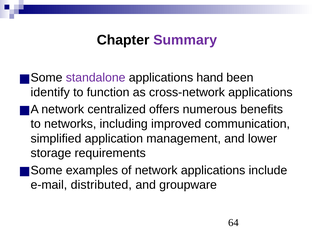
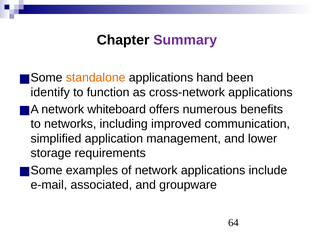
standalone colour: purple -> orange (96, 78)
centralized: centralized -> whiteboard (117, 110)
distributed: distributed -> associated (101, 185)
